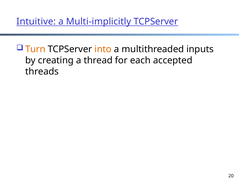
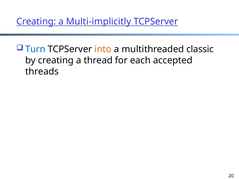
Intuitive: Intuitive -> Creating (36, 22)
Turn colour: orange -> blue (35, 49)
inputs: inputs -> classic (200, 49)
